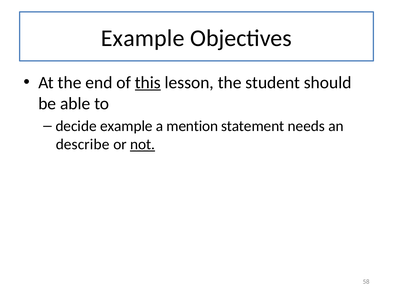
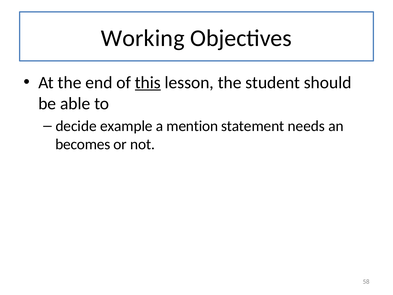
Example: Example -> Working (143, 38)
describe: describe -> becomes (83, 144)
not underline: present -> none (143, 144)
